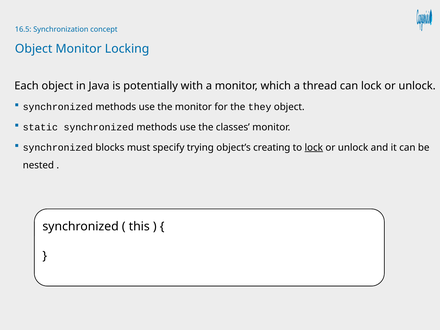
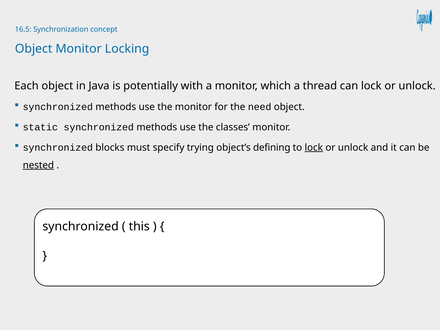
they: they -> need (260, 107)
creating: creating -> defining (272, 148)
nested underline: none -> present (38, 165)
